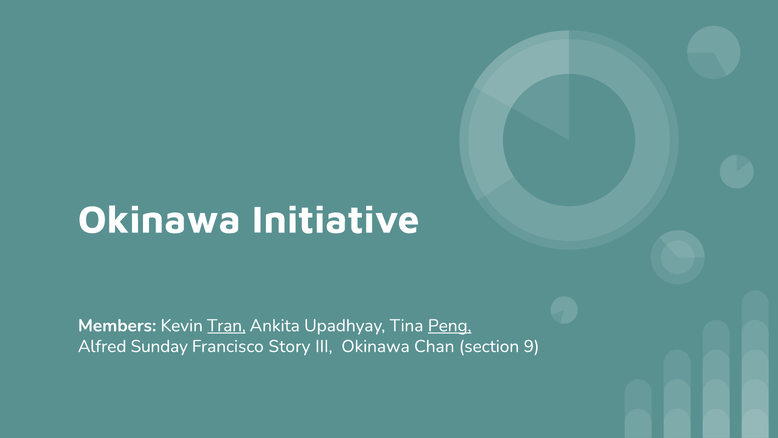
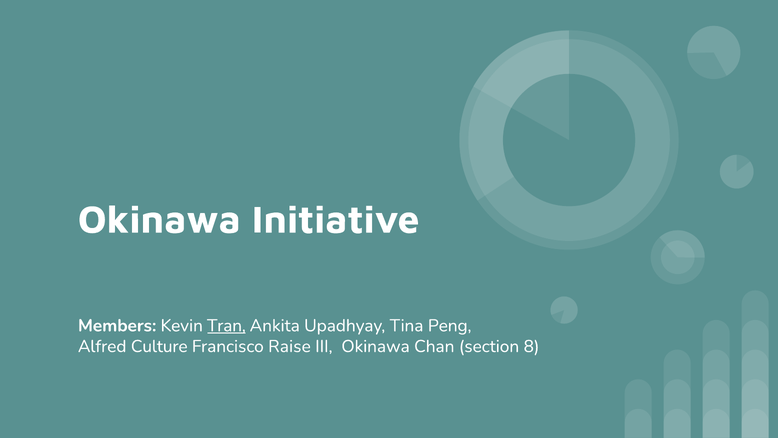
Peng underline: present -> none (450, 325)
Sunday: Sunday -> Culture (159, 346)
Story: Story -> Raise (289, 346)
9: 9 -> 8 (532, 346)
